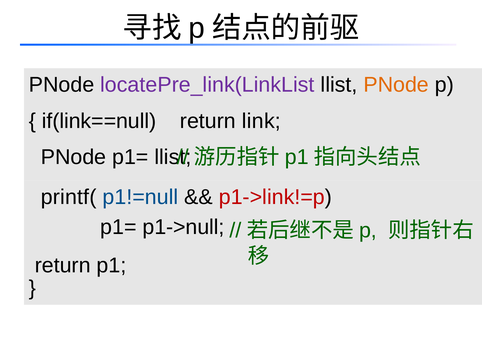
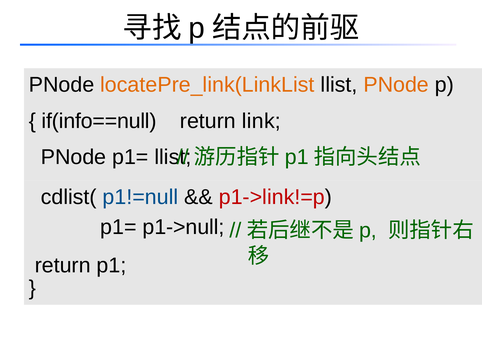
locatePre_link(LinkList colour: purple -> orange (207, 85)
if(link==null: if(link==null -> if(info==null (99, 121)
printf(: printf( -> cdlist( (69, 197)
